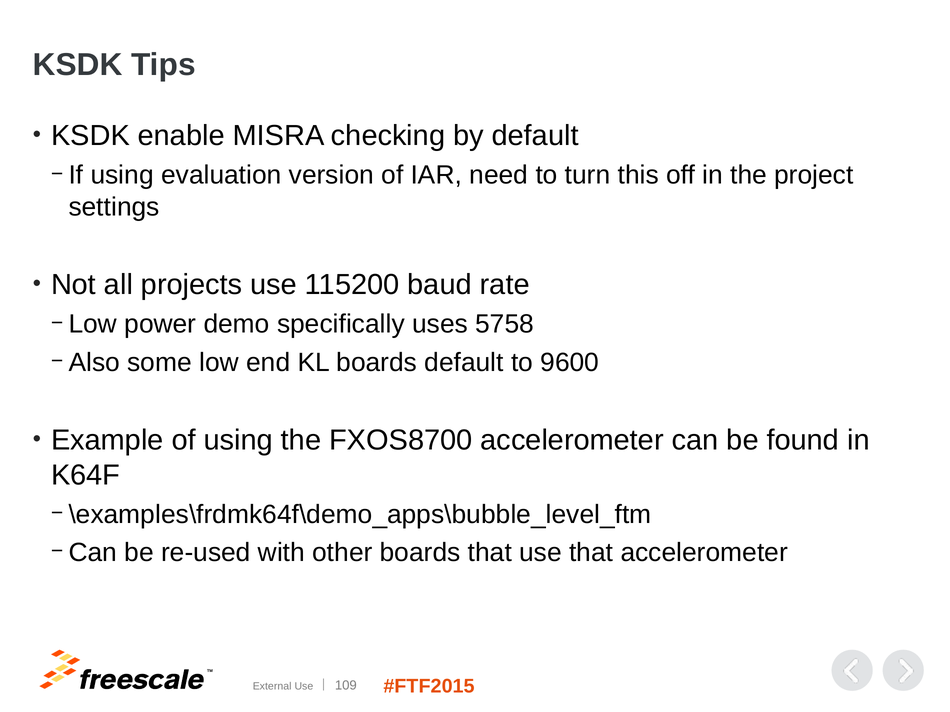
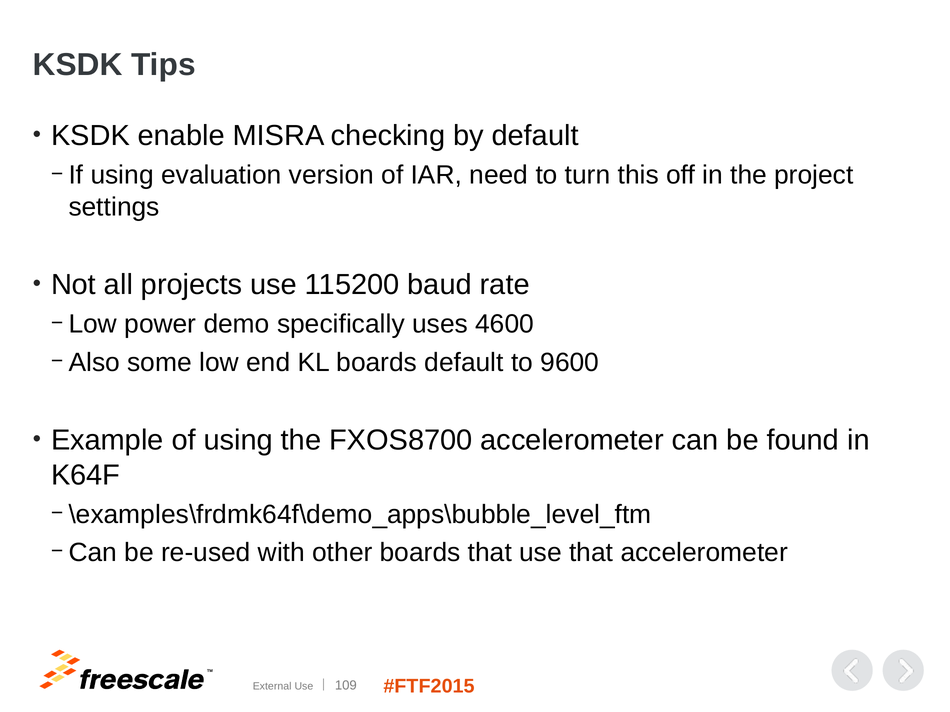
5758: 5758 -> 4600 (505, 324)
